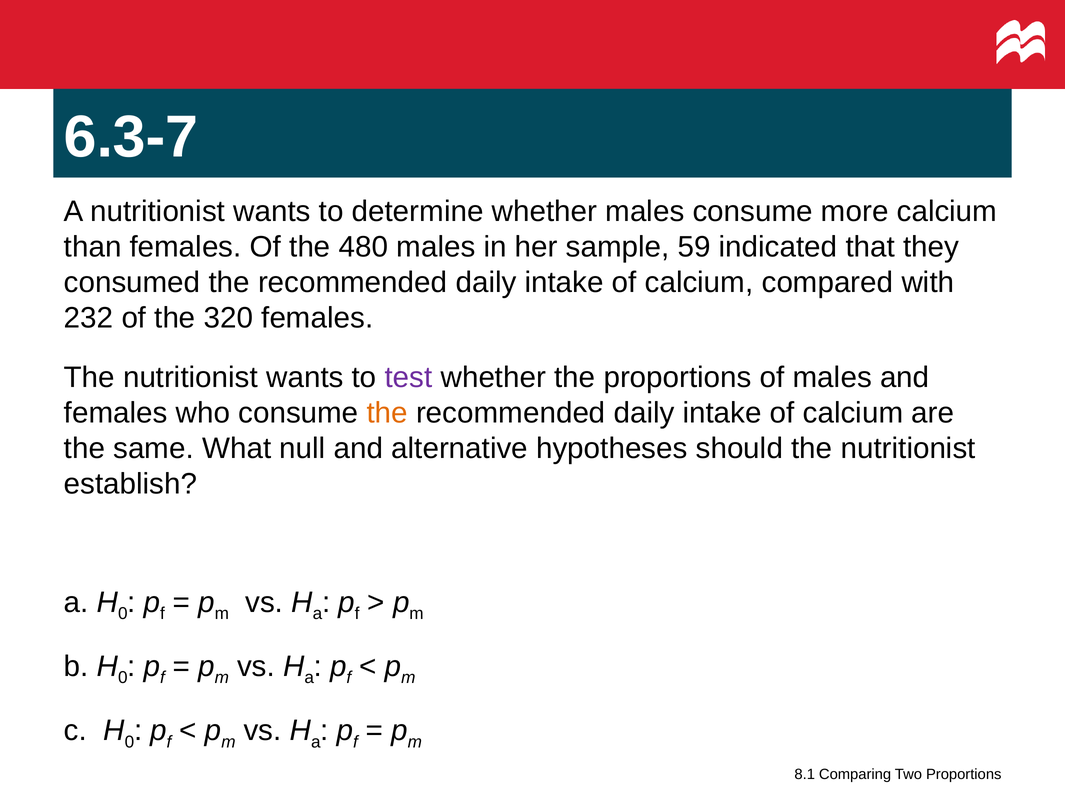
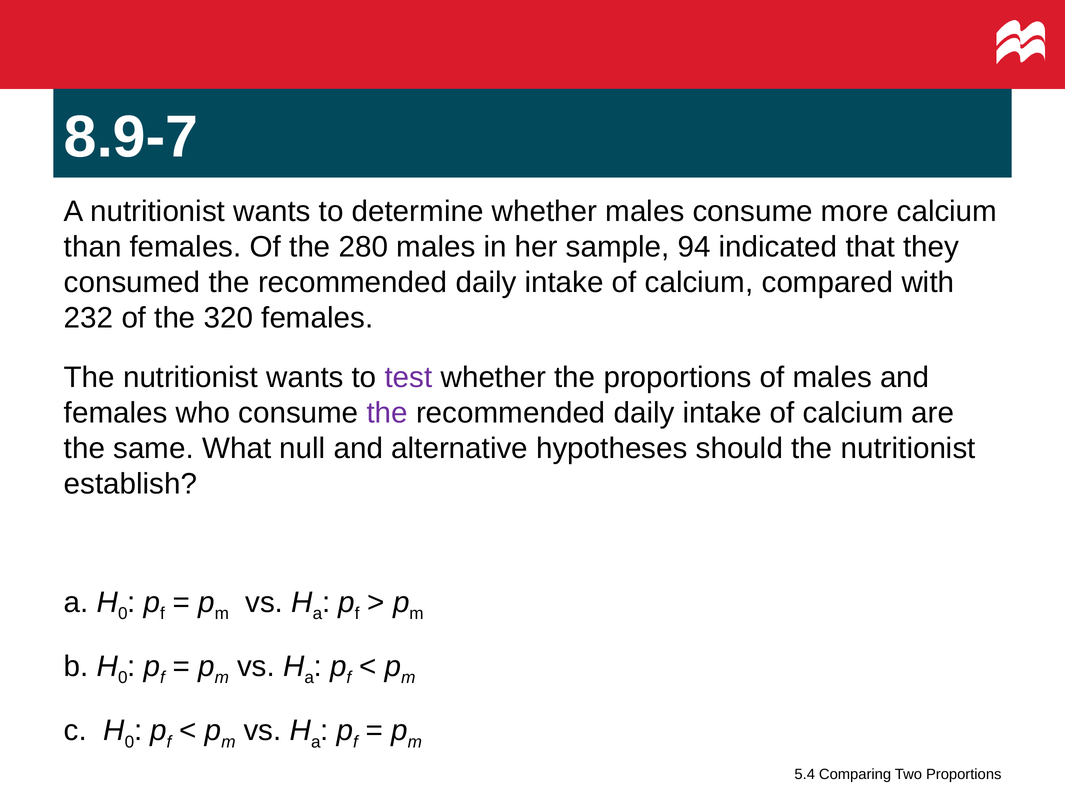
6.3-7: 6.3-7 -> 8.9-7 (131, 137)
480: 480 -> 280 (363, 247)
59: 59 -> 94 (694, 247)
the colour: orange -> purple (387, 413)
8.1: 8.1 -> 5.4 (805, 774)
